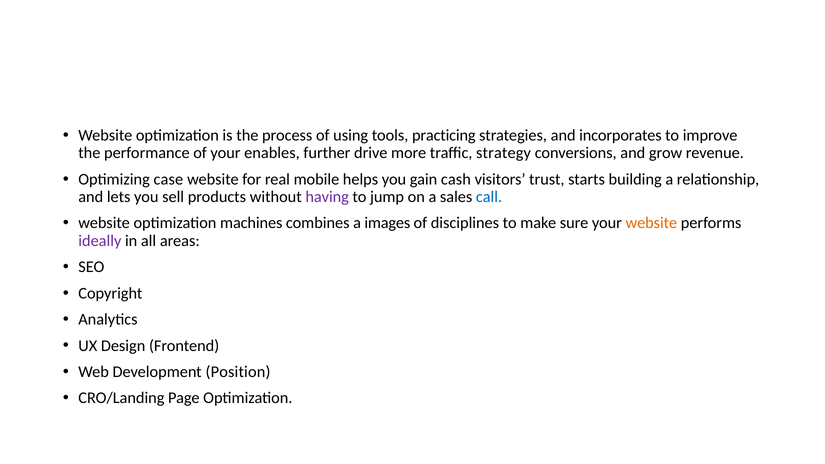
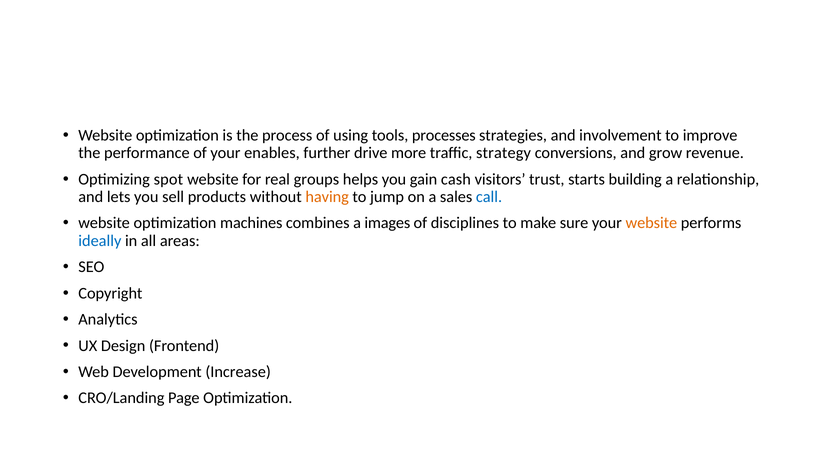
practicing: practicing -> processes (444, 135)
incorporates: incorporates -> involvement (620, 135)
case: case -> spot (168, 179)
mobile: mobile -> groups (316, 179)
having colour: purple -> orange (327, 197)
ideally colour: purple -> blue (100, 241)
Position: Position -> Increase (238, 372)
